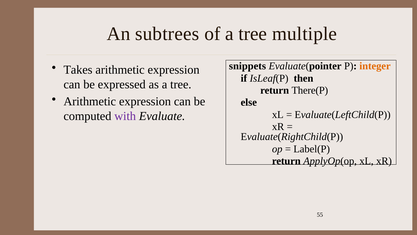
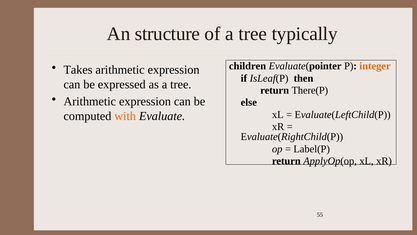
subtrees: subtrees -> structure (167, 34)
multiple: multiple -> typically (305, 34)
snippets: snippets -> children (248, 66)
with colour: purple -> orange (125, 116)
